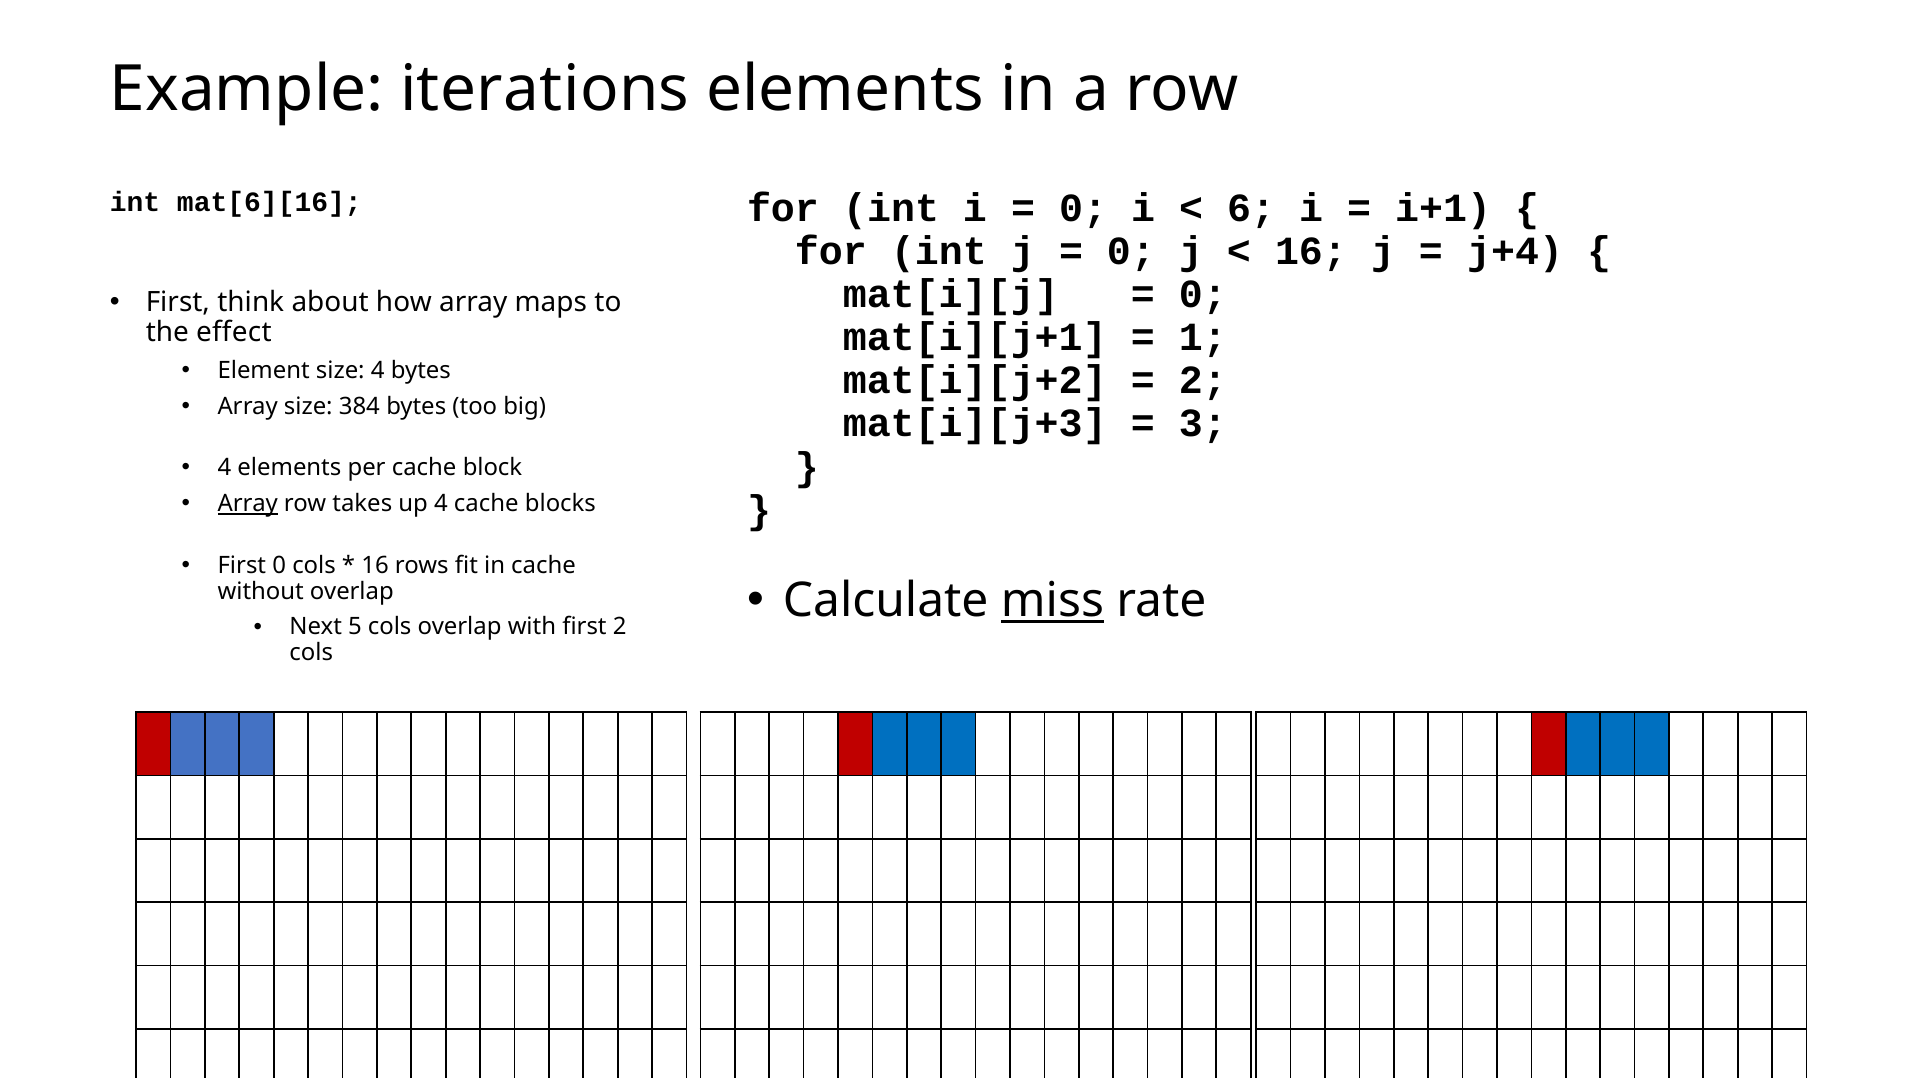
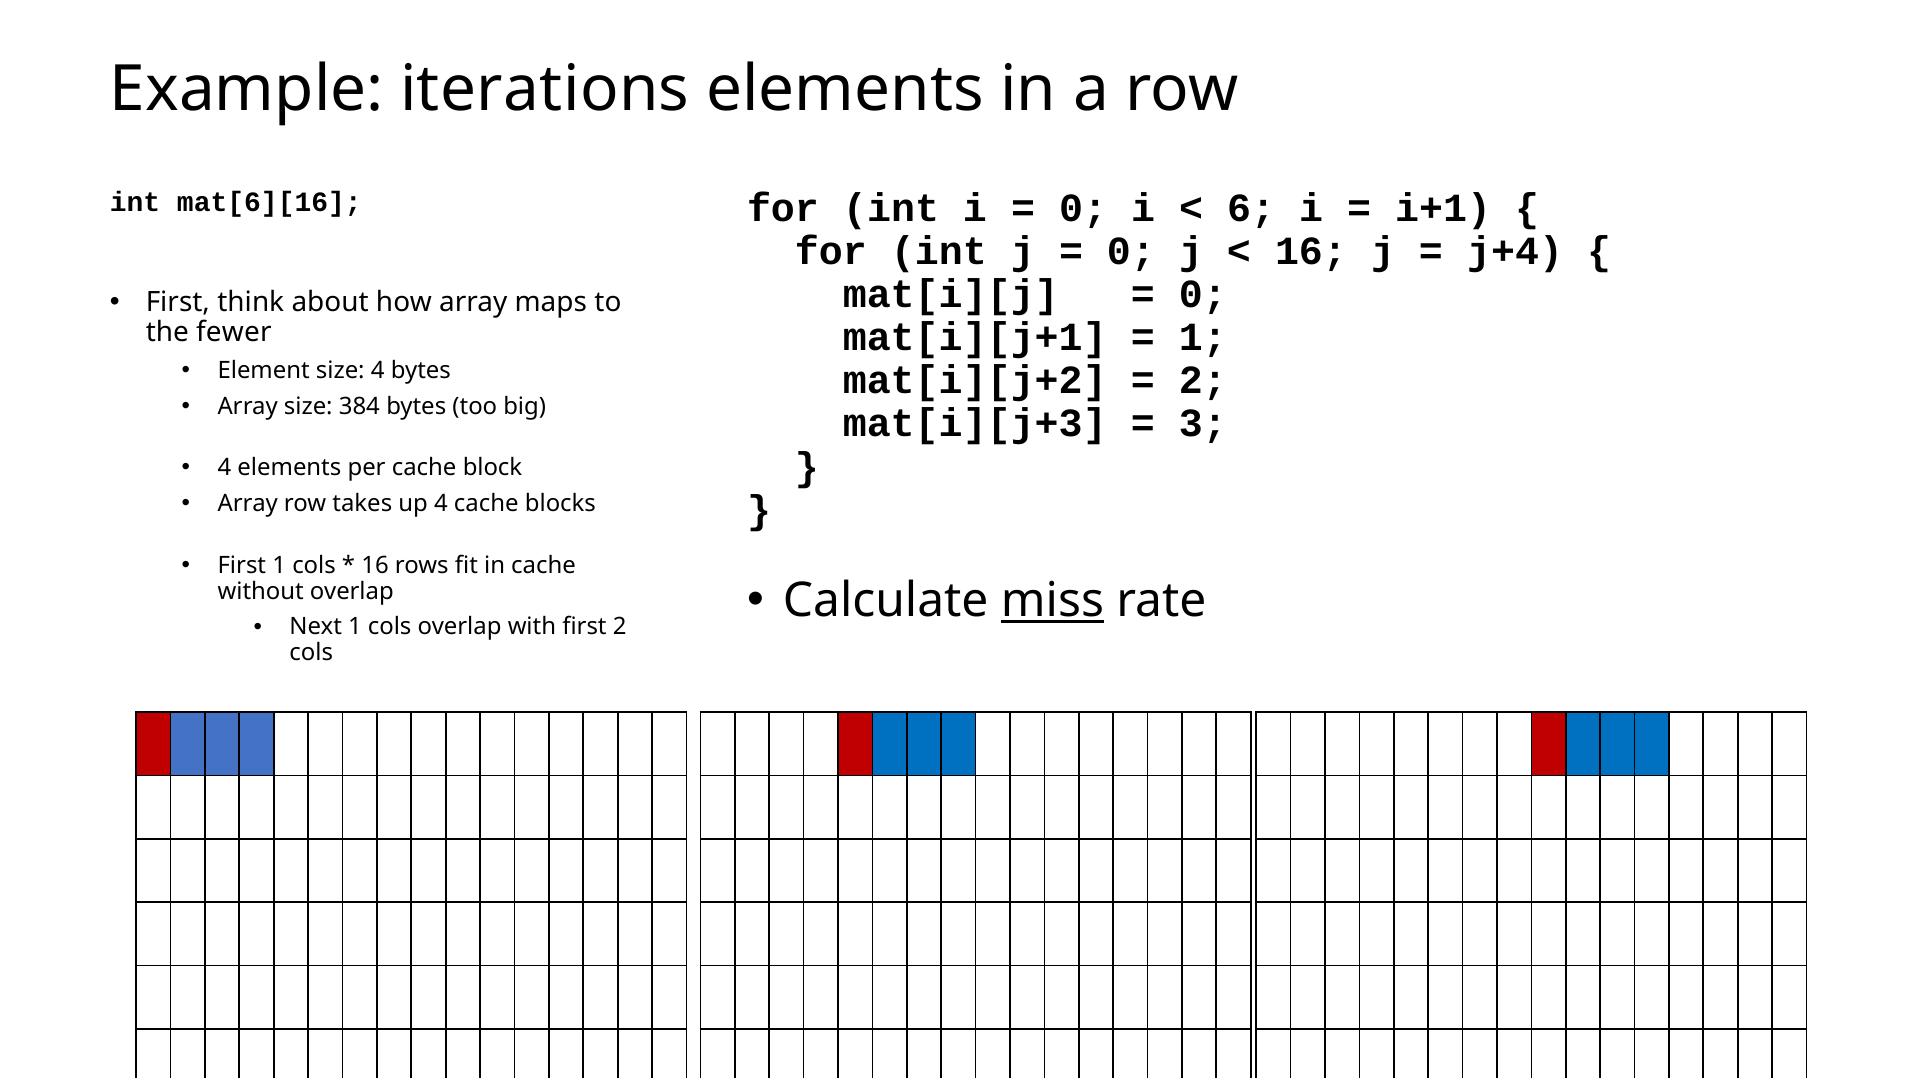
effect: effect -> fewer (234, 332)
Array underline: present -> none (248, 504)
First 0: 0 -> 1 (279, 565)
Next 5: 5 -> 1 (355, 627)
